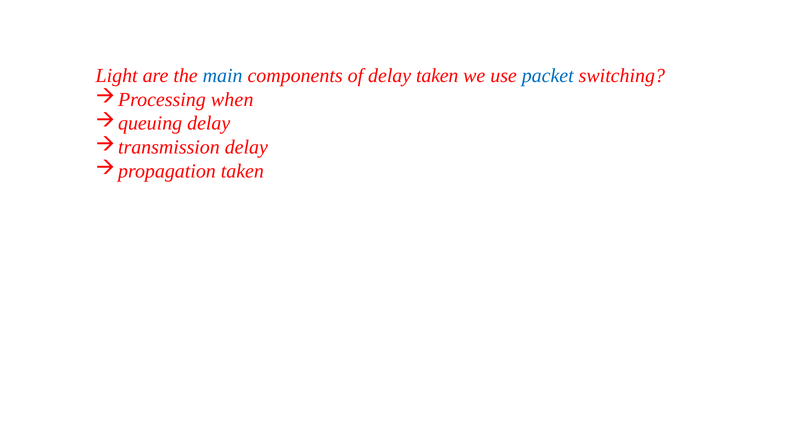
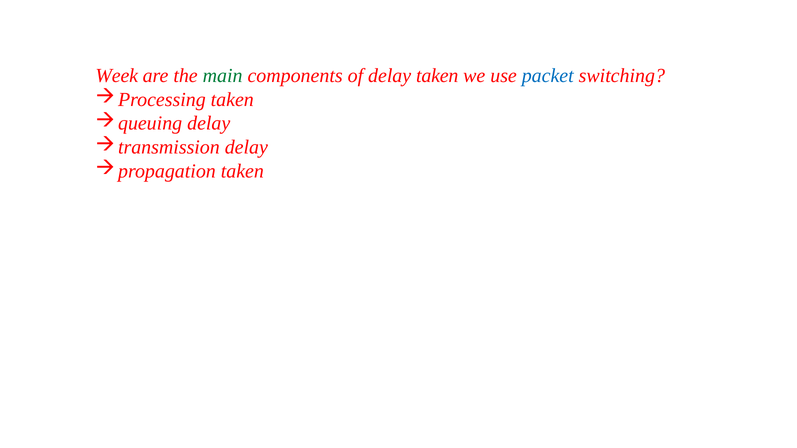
Light: Light -> Week (117, 76)
main colour: blue -> green (223, 76)
when: when -> taken (232, 100)
